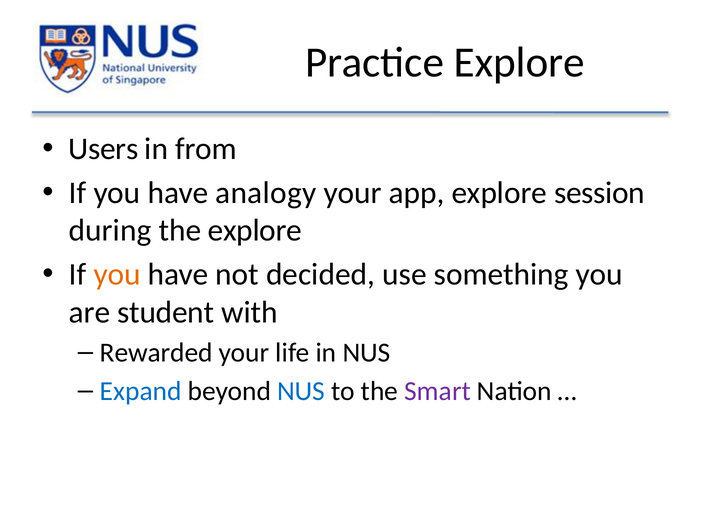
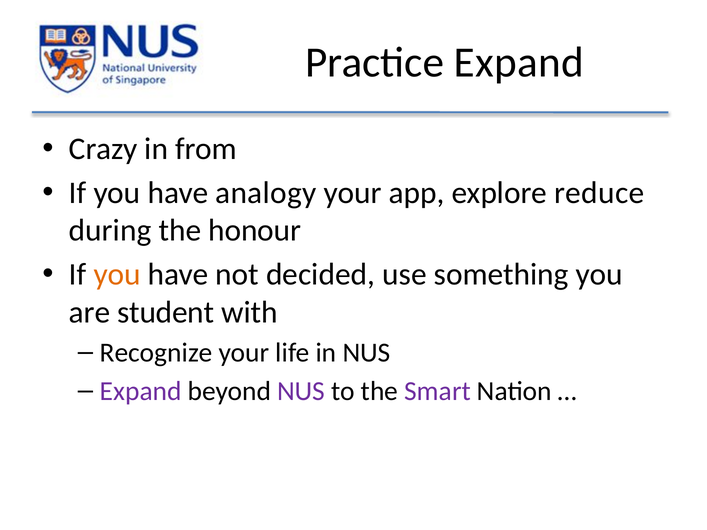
Practice Explore: Explore -> Expand (519, 63)
Users: Users -> Crazy (103, 149)
session: session -> reduce (599, 193)
the explore: explore -> honour (255, 231)
Rewarded: Rewarded -> Recognize (156, 353)
Expand colour: blue -> purple (141, 392)
NUS colour: blue -> purple (301, 392)
